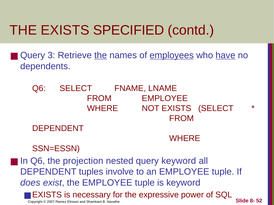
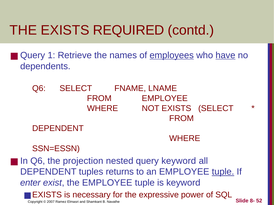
SPECIFIED: SPECIFIED -> REQUIRED (129, 30)
3: 3 -> 1 (51, 55)
the underline: present -> none (101, 55)
involve: involve -> returns (120, 172)
tuple underline: none -> present (223, 172)
does: does -> enter (30, 183)
